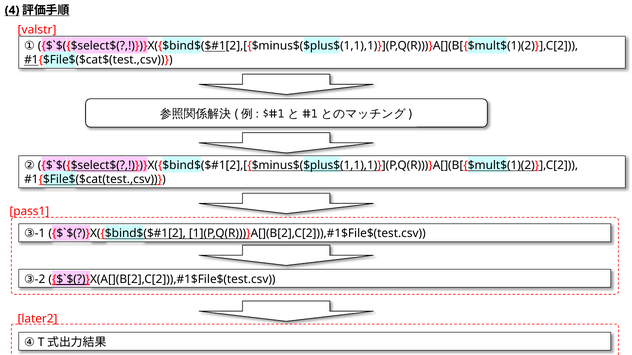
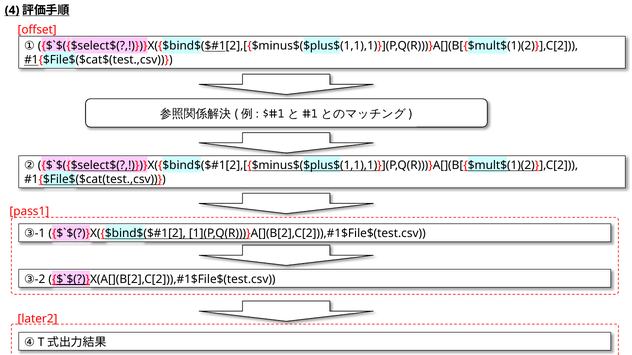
valstr: valstr -> offset (37, 30)
